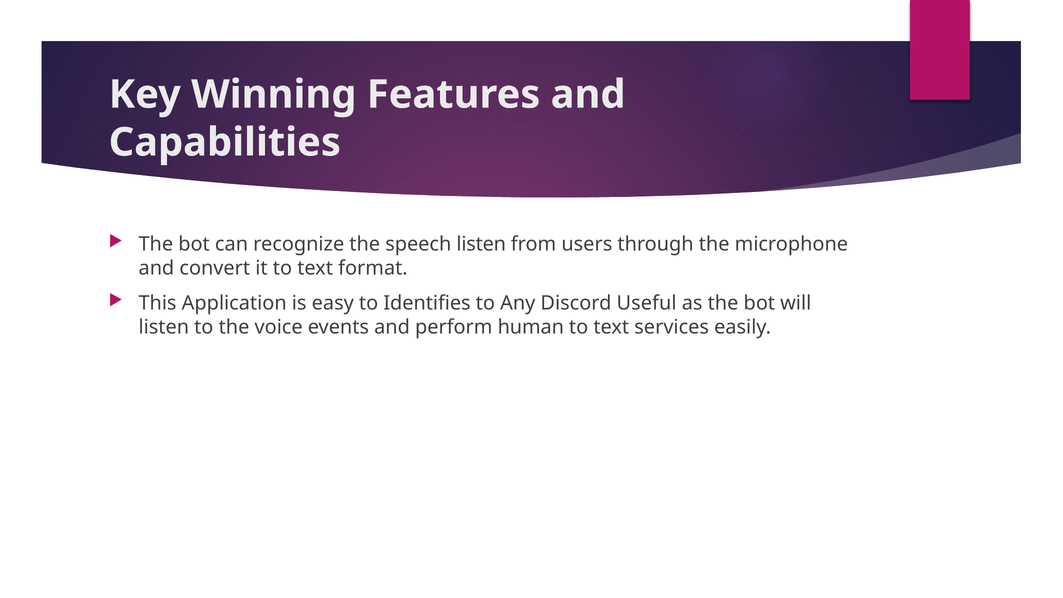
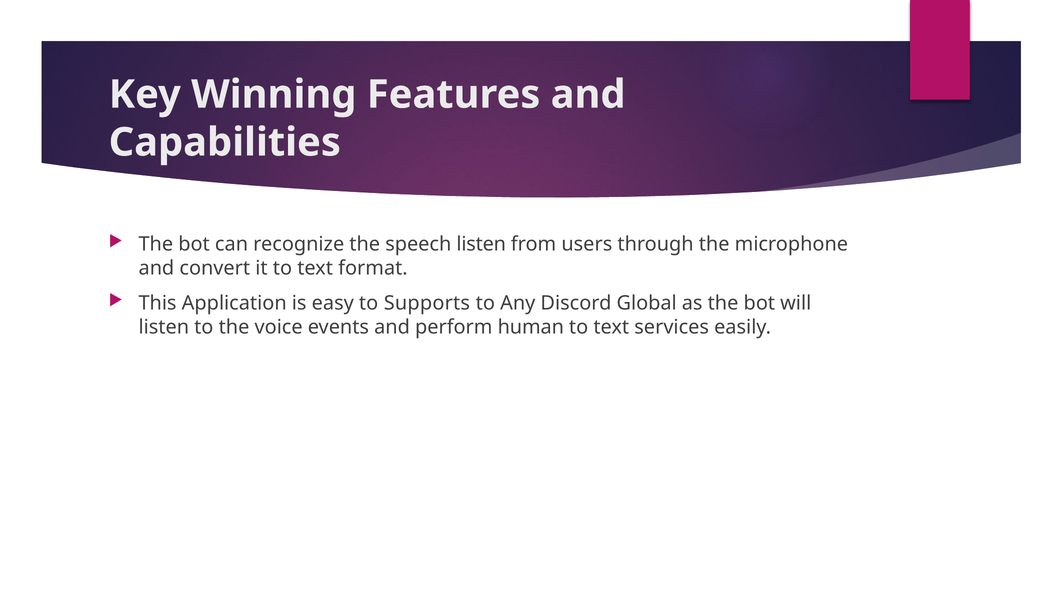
Identifies: Identifies -> Supports (427, 303)
Useful: Useful -> Global (647, 303)
